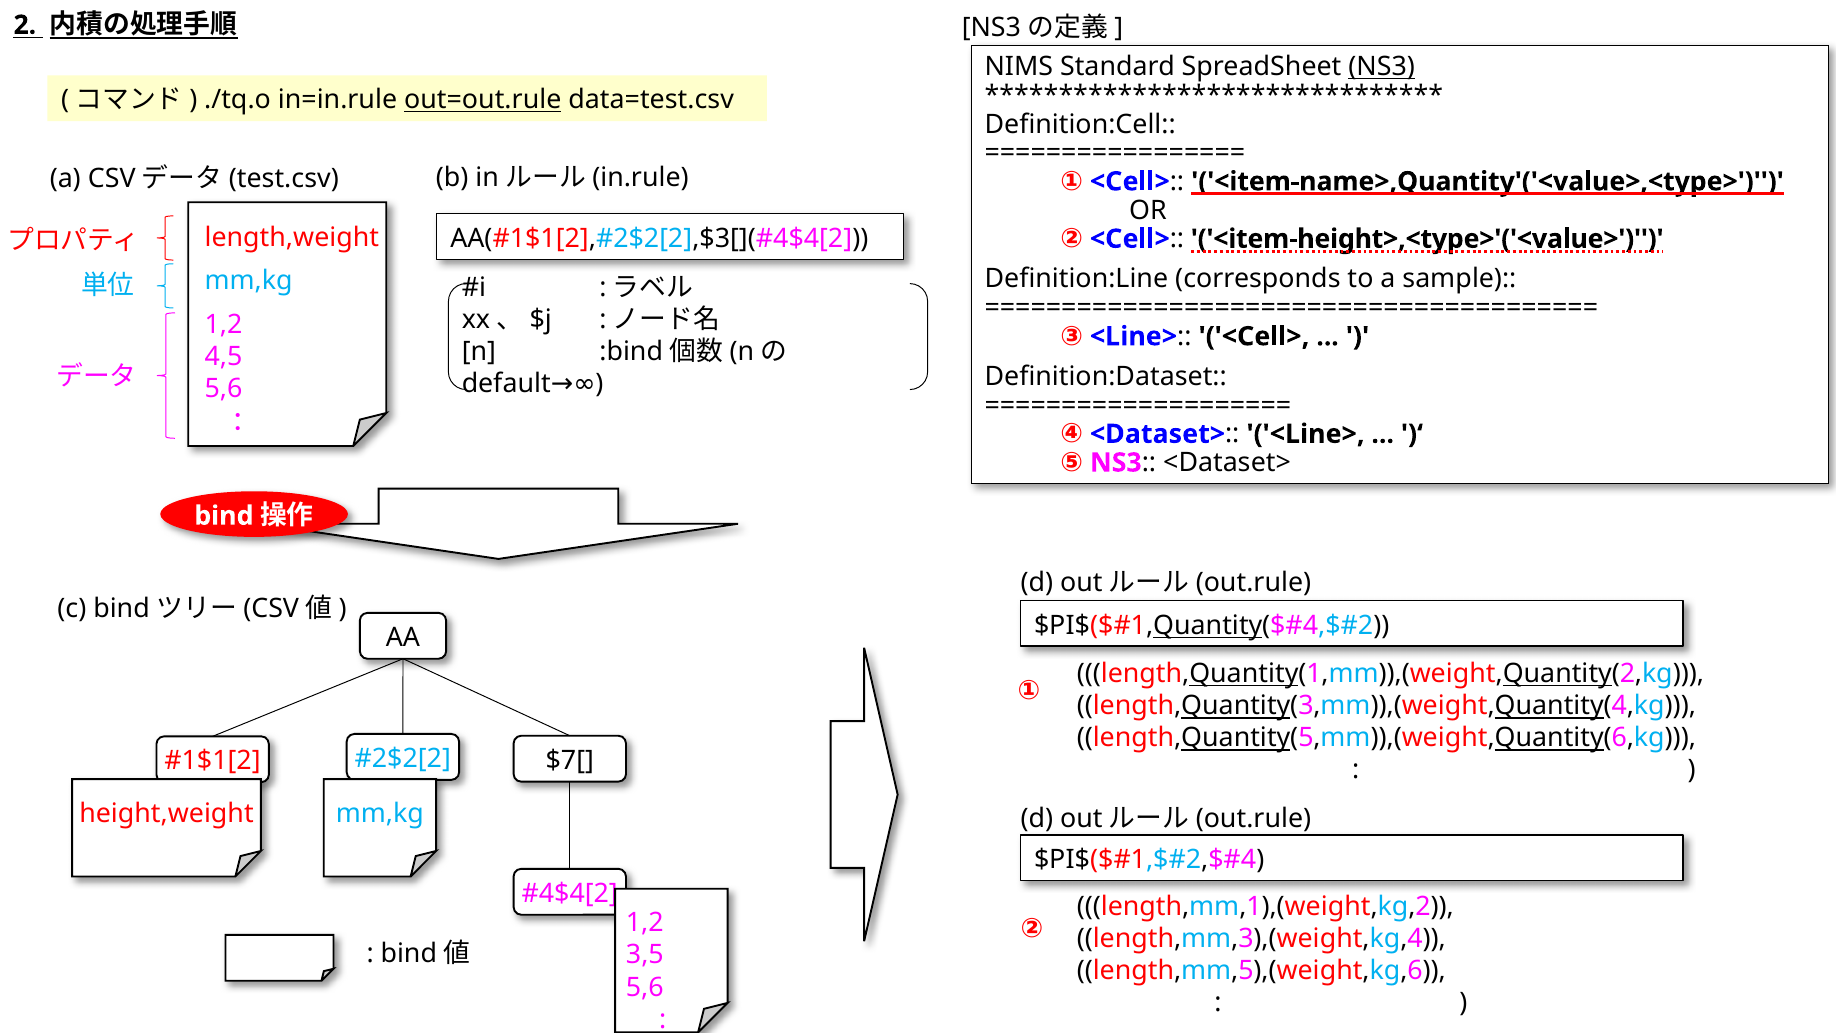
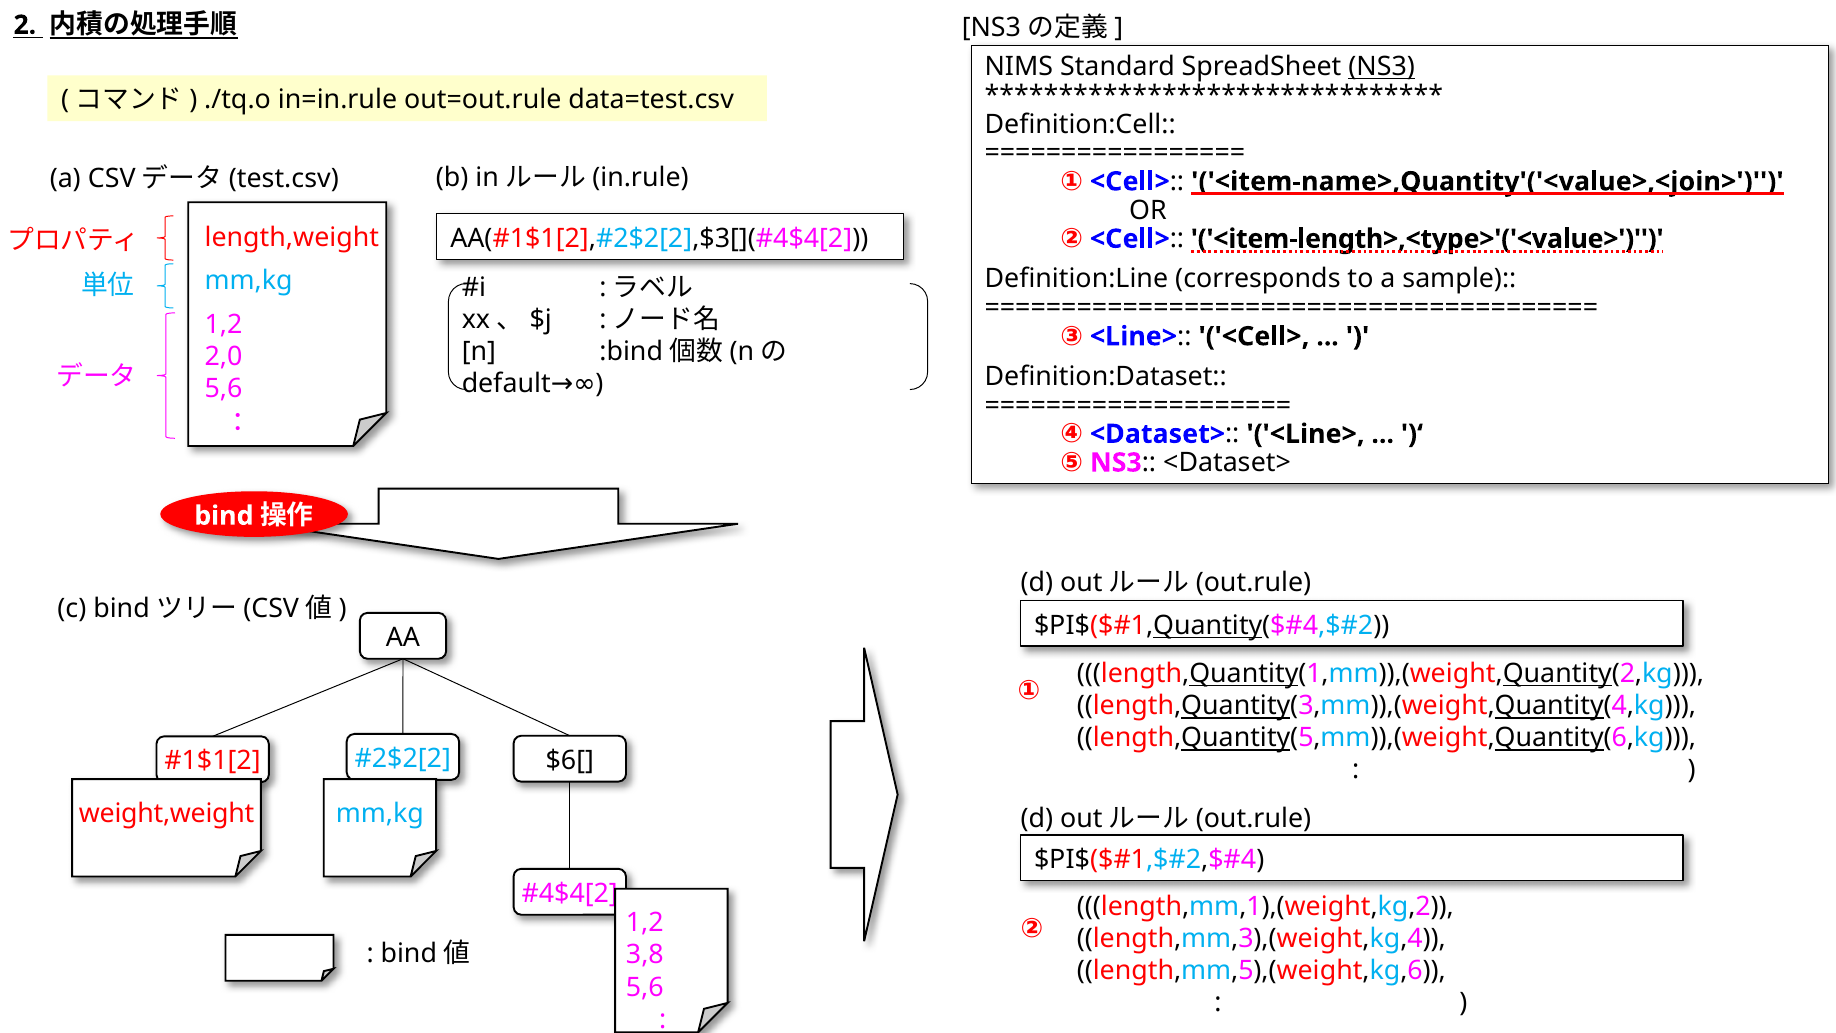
out=out.rule underline: present -> none (483, 100)
<item-name>,Quantity'('<value>,<type>: <item-name>,Quantity'('<value>,<type> -> <item-name>,Quantity'('<value>,<join> (1487, 182)
<item-height>,<type>'('<value>: <item-height>,<type>'('<value> -> <item-length>,<type>'('<value> (1427, 239)
4,5: 4,5 -> 2,0 (224, 357)
$7[: $7[ -> $6[ (570, 760)
height,weight: height,weight -> weight,weight (167, 813)
3,5: 3,5 -> 3,8 (645, 955)
